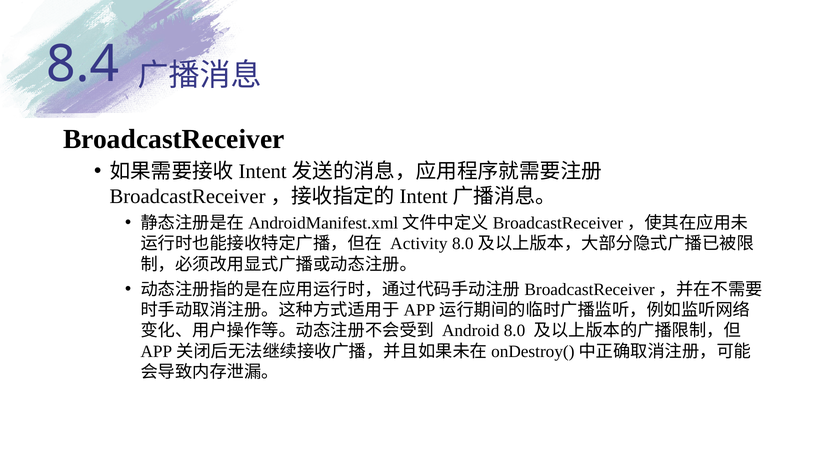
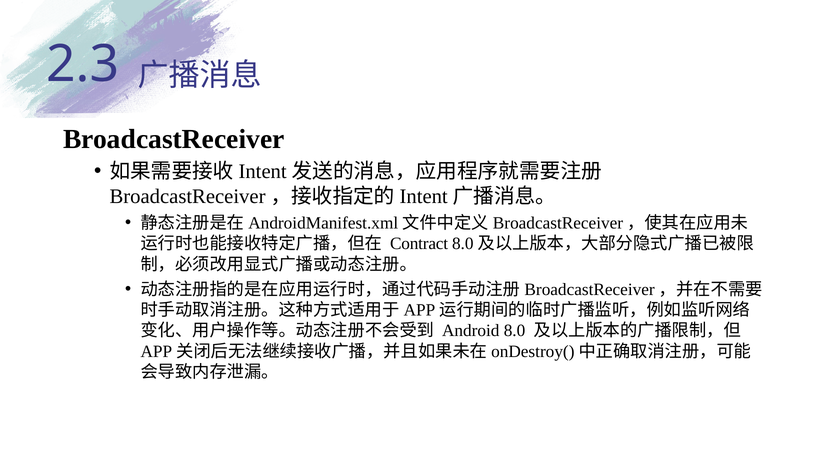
8.4: 8.4 -> 2.3 (83, 64)
Activity: Activity -> Contract (419, 244)
